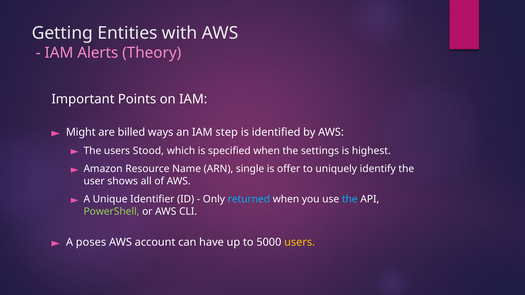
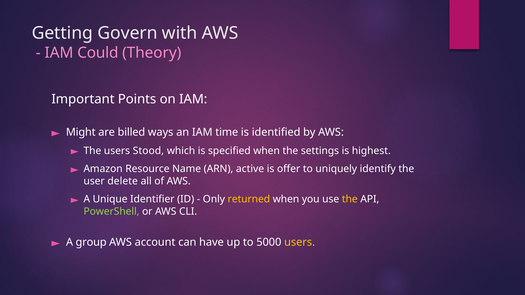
Entities: Entities -> Govern (128, 33)
Alerts: Alerts -> Could (98, 53)
step: step -> time (227, 132)
single: single -> active (250, 169)
shows: shows -> delete (123, 181)
returned colour: light blue -> yellow (249, 199)
the colour: light blue -> yellow (350, 199)
poses: poses -> group (91, 243)
